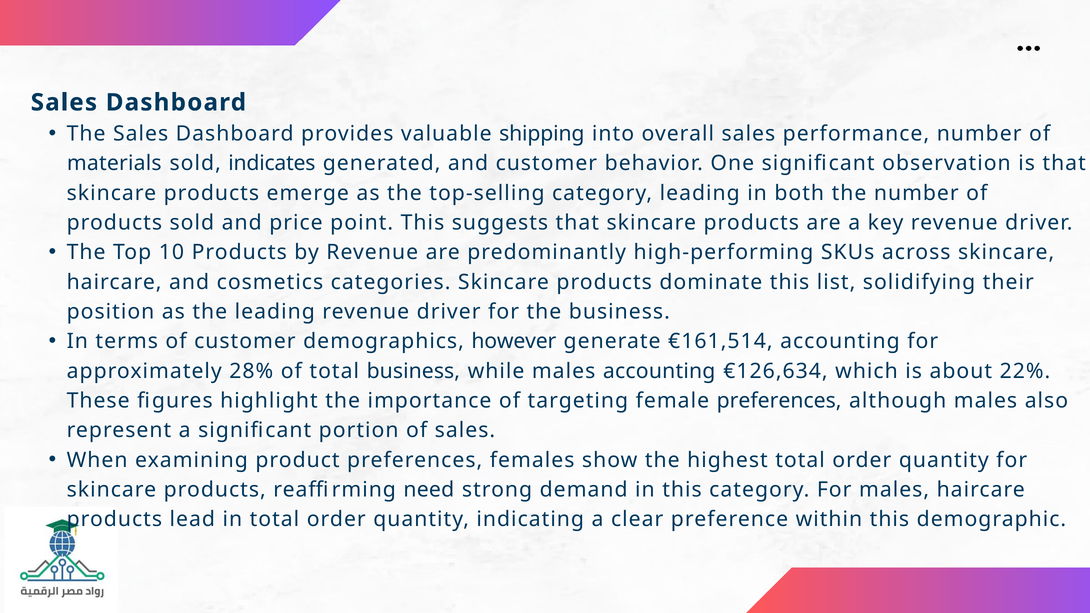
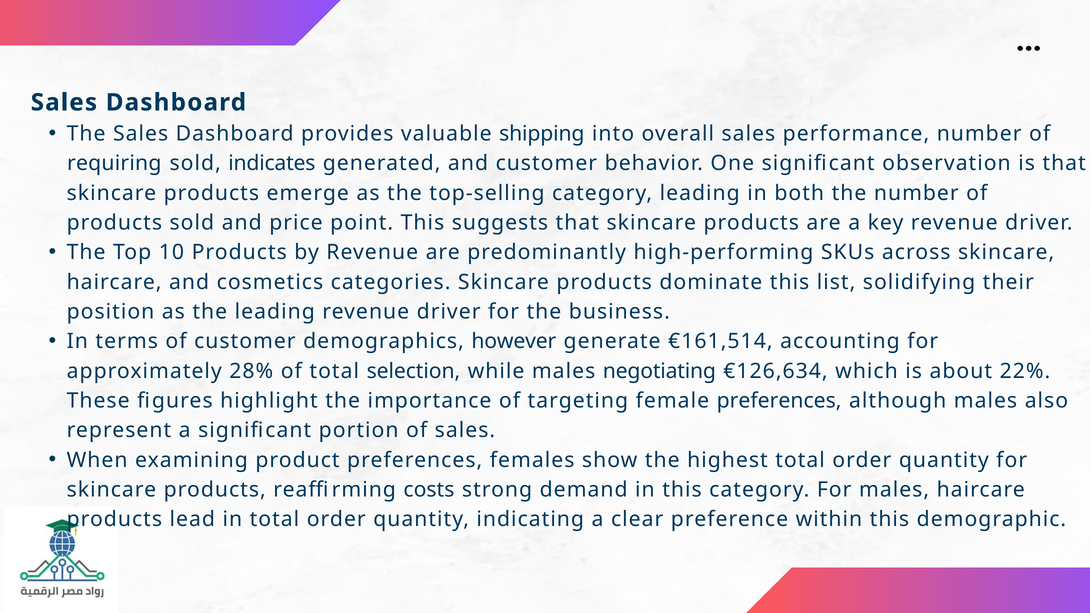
materials: materials -> requiring (114, 163)
total business: business -> selection (413, 371)
males accounting: accounting -> negotiating (659, 371)
need: need -> costs (429, 490)
